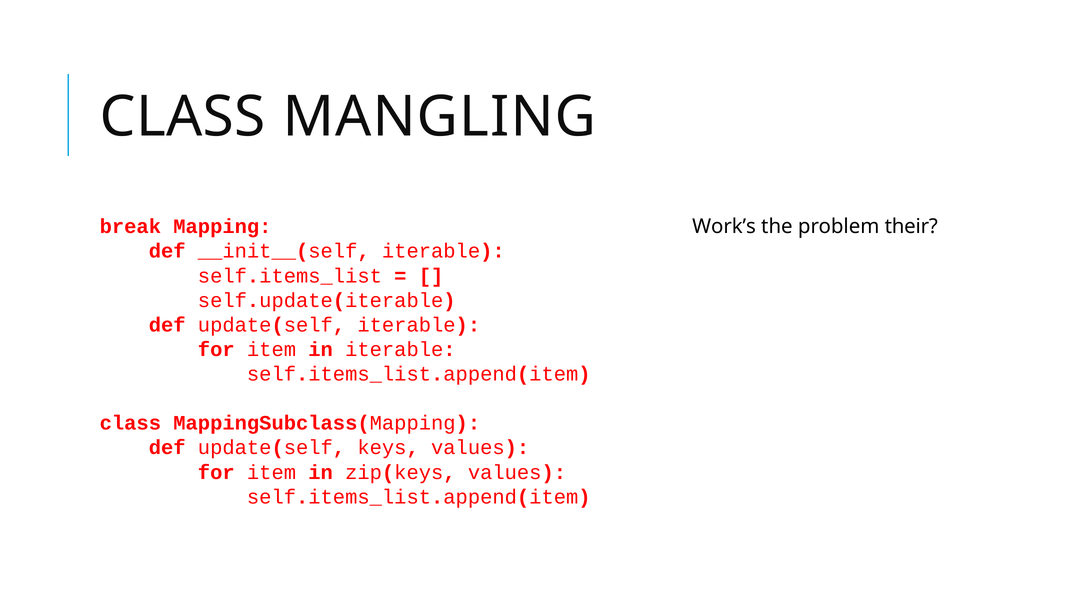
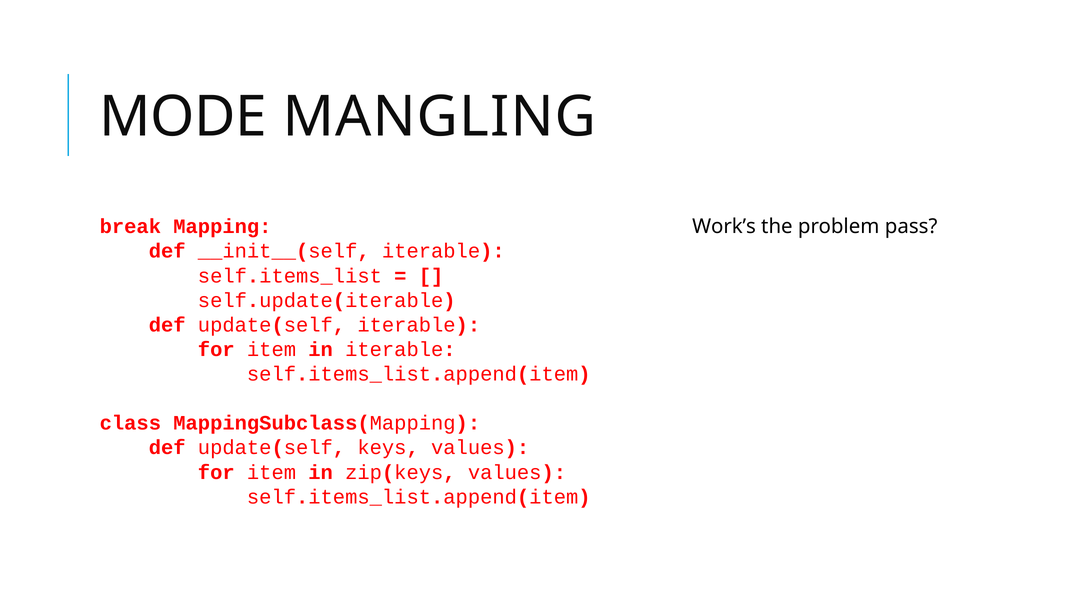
CLASS: CLASS -> MODE (183, 117)
their: their -> pass (911, 227)
